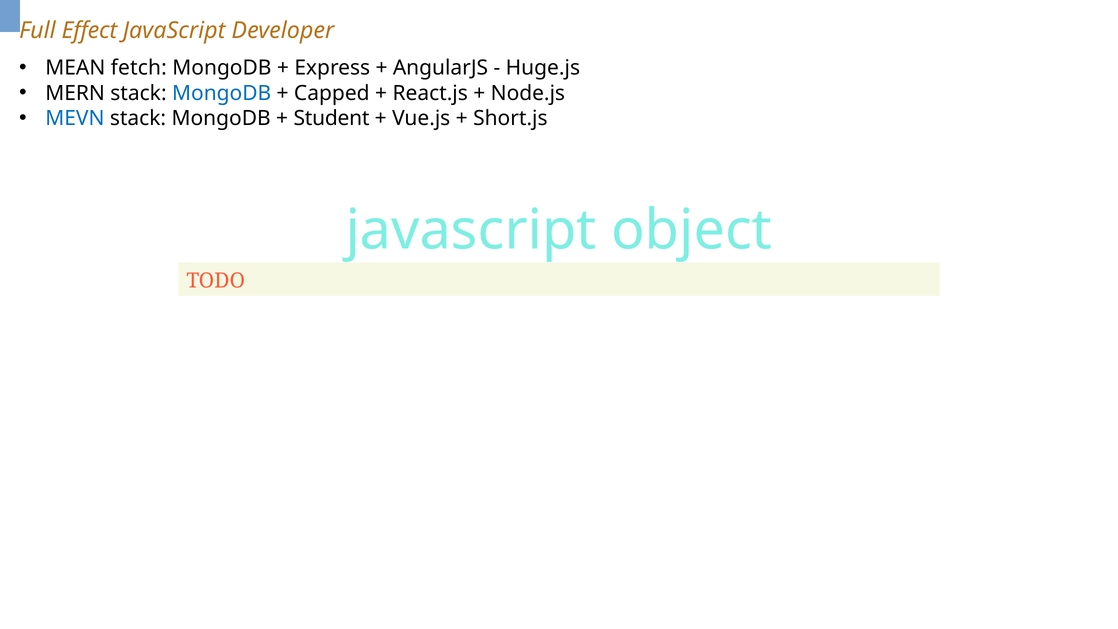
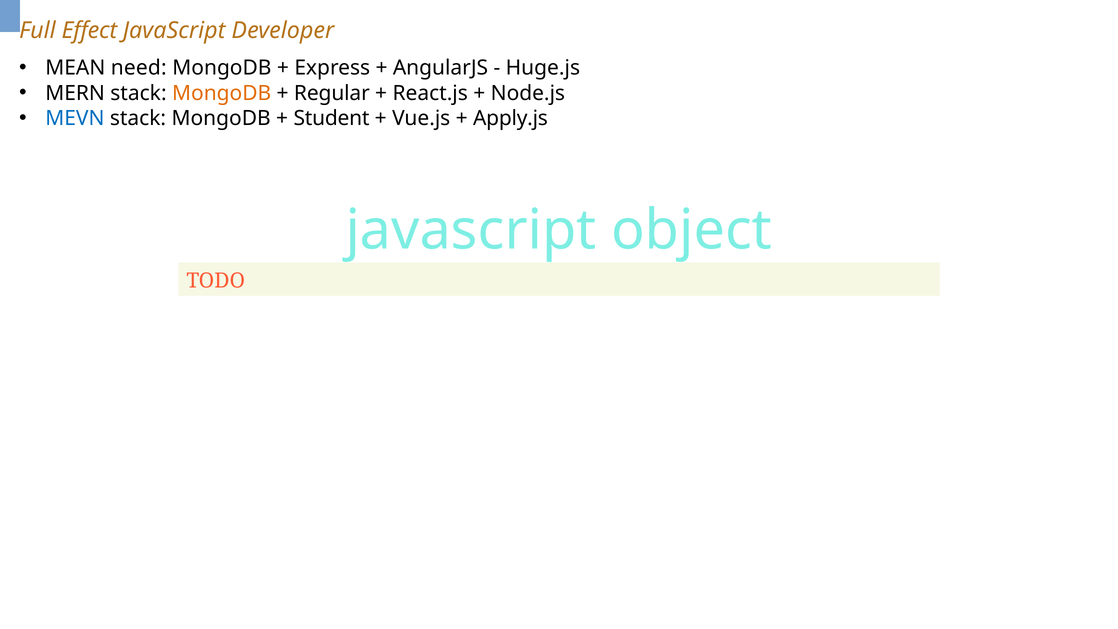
fetch: fetch -> need (139, 68)
MongoDB colour: blue -> orange (222, 93)
Capped: Capped -> Regular (332, 93)
Short.js: Short.js -> Apply.js (510, 118)
